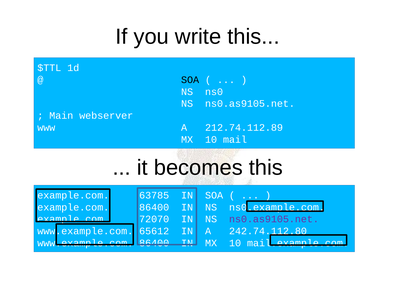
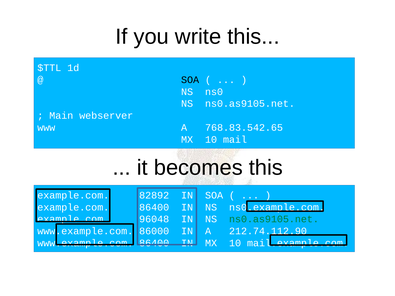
212.74.112.89: 212.74.112.89 -> 768.83.542.65 (244, 128)
63785: 63785 -> 82892 (154, 196)
72070: 72070 -> 96048 (154, 219)
ns0.as9105.net colour: purple -> green (274, 219)
65612: 65612 -> 86000 (154, 231)
242.74.112.80: 242.74.112.80 -> 212.74.112.90 (268, 231)
